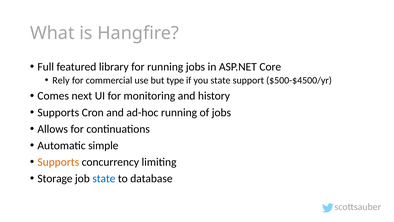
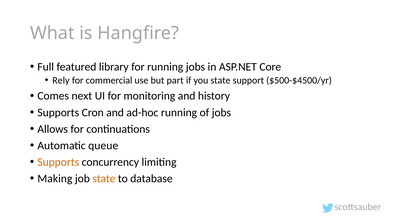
type: type -> part (175, 80)
simple: simple -> queue (103, 145)
Storage: Storage -> Making (55, 178)
state colour: blue -> orange (104, 178)
